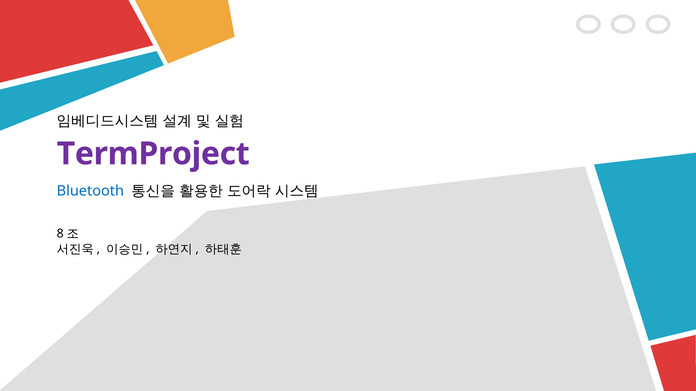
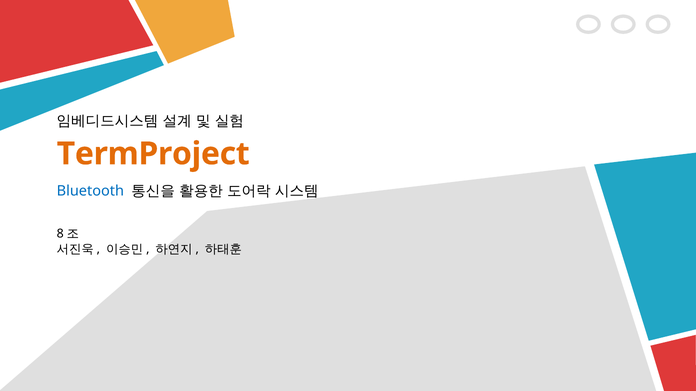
TermProject colour: purple -> orange (153, 154)
